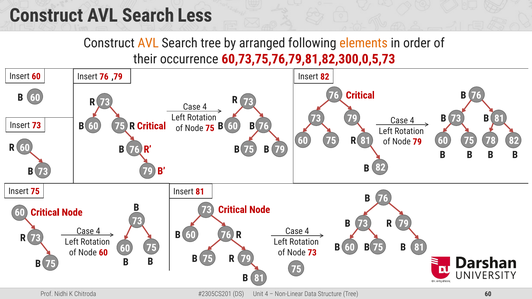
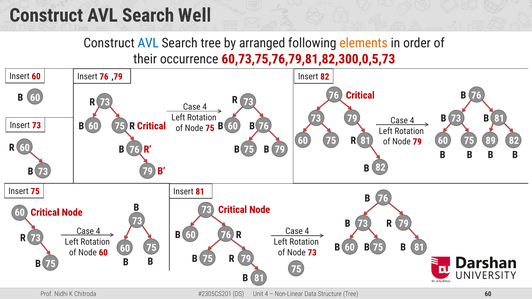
Less: Less -> Well (195, 15)
AVL colour: orange -> blue (148, 43)
78: 78 -> 89 (491, 141)
